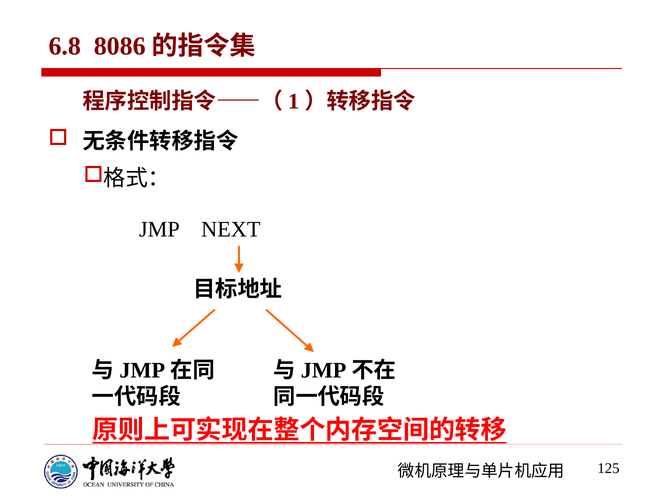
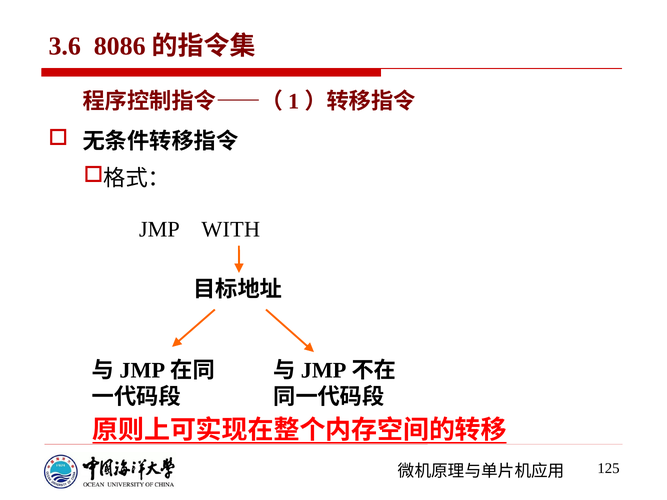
6.8: 6.8 -> 3.6 (65, 46)
NEXT: NEXT -> WITH (231, 230)
